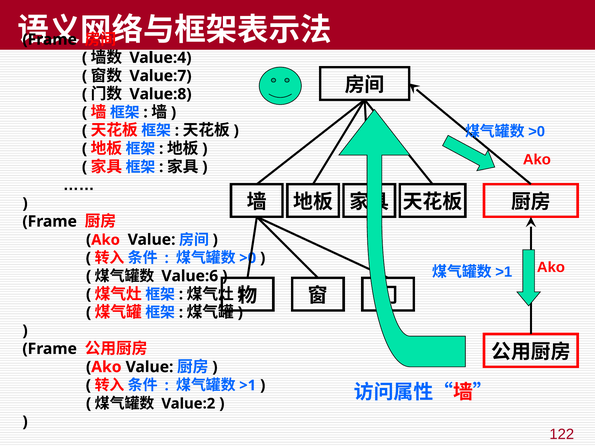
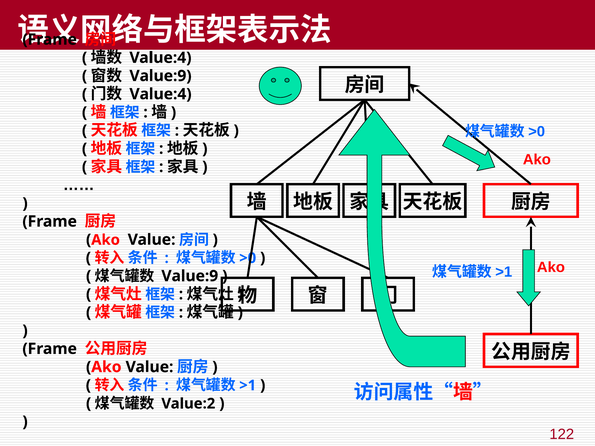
Value:7: Value:7 -> Value:9 (161, 76)
Value:8: Value:8 -> Value:4 (161, 94)
Value:6: Value:6 -> Value:9 (190, 276)
